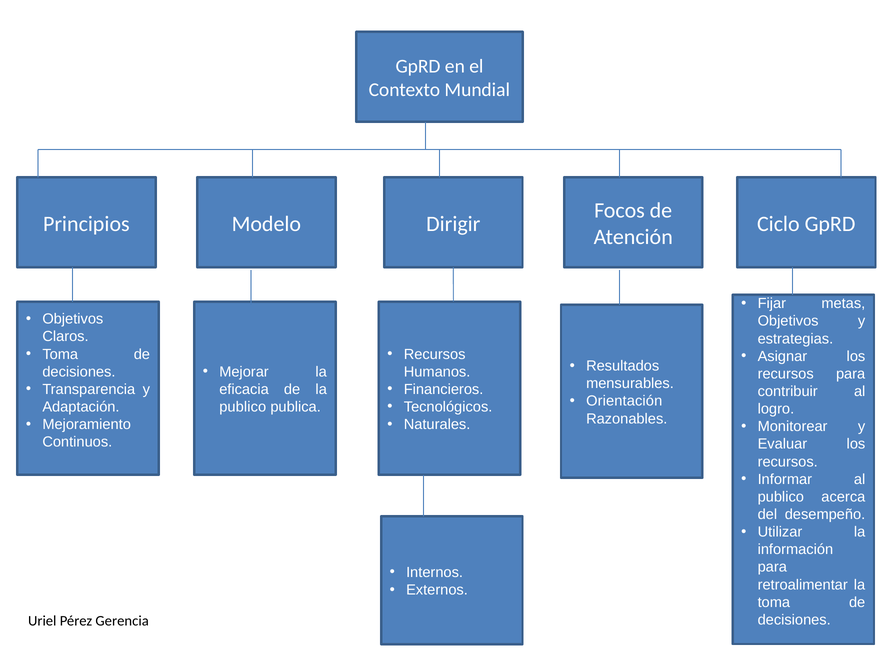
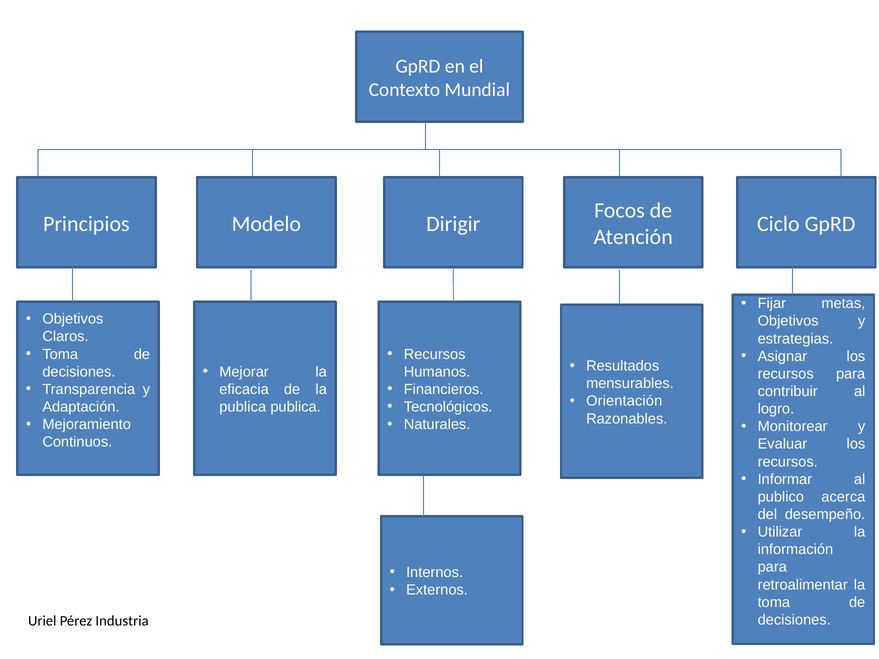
publico: publico -> publica (243, 407)
Gerencia: Gerencia -> Industria (122, 621)
